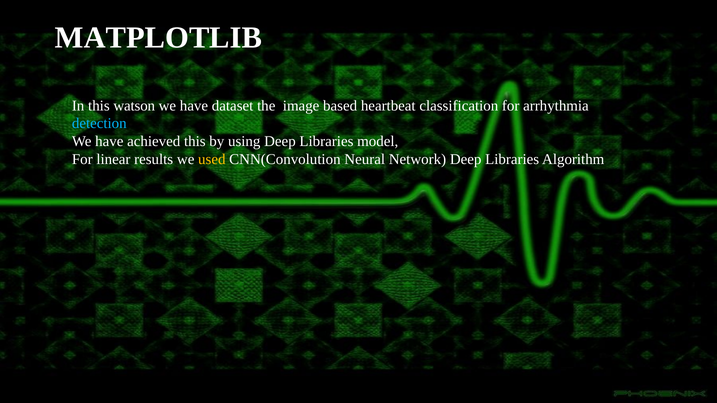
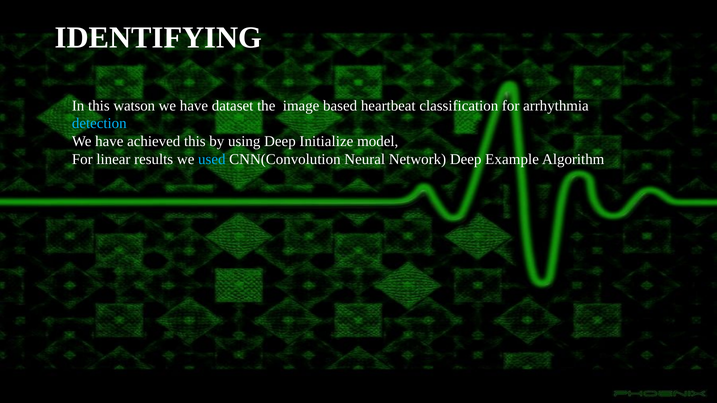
MATPLOTLIB: MATPLOTLIB -> IDENTIFYING (158, 38)
using Deep Libraries: Libraries -> Initialize (326, 142)
used colour: yellow -> light blue (212, 160)
Network Deep Libraries: Libraries -> Example (512, 160)
